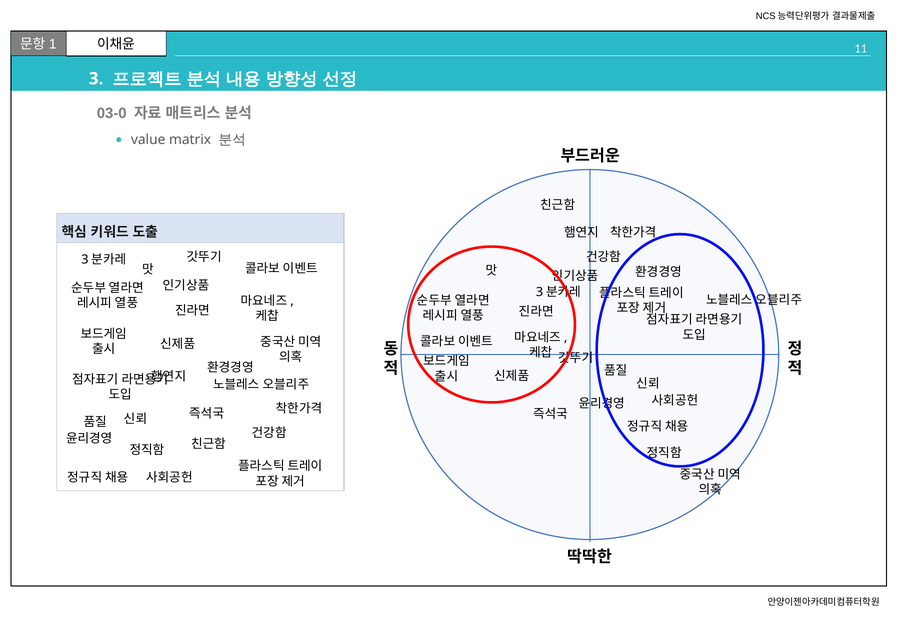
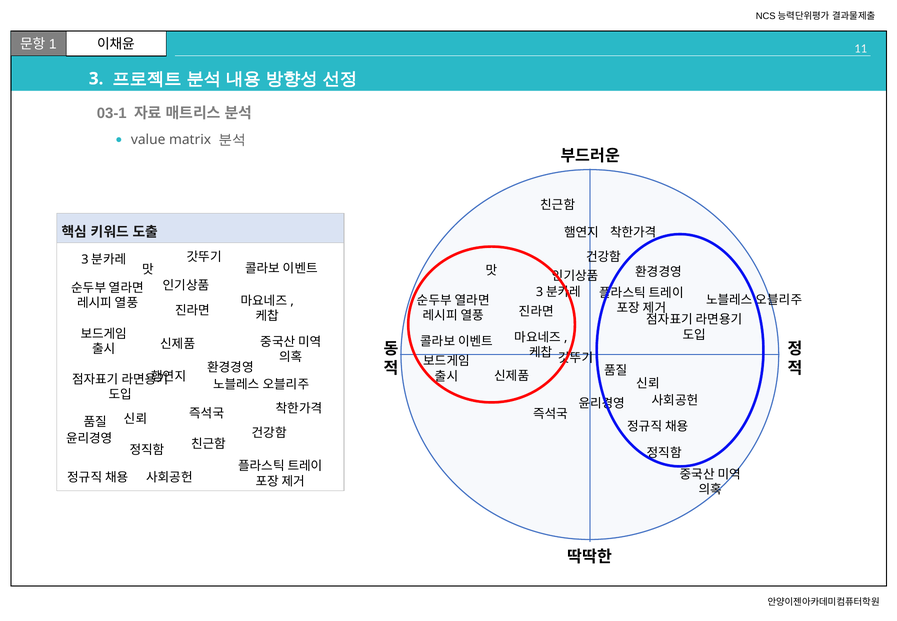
03-0: 03-0 -> 03-1 (112, 114)
